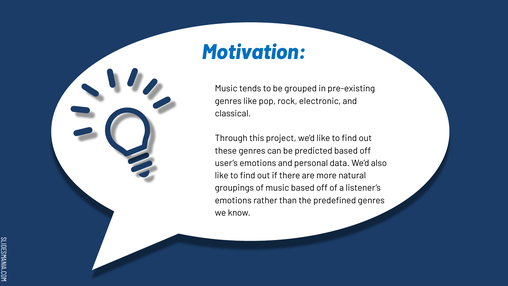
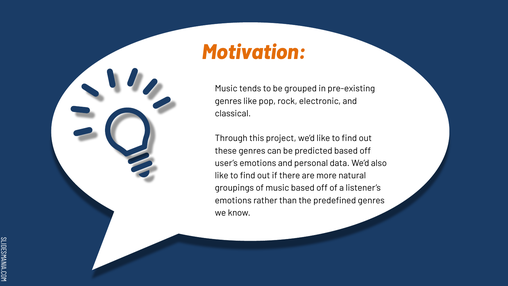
Motivation colour: blue -> orange (254, 52)
